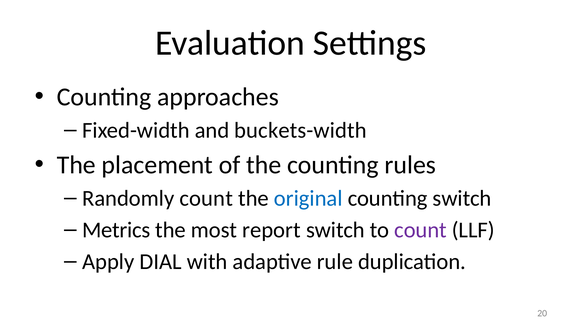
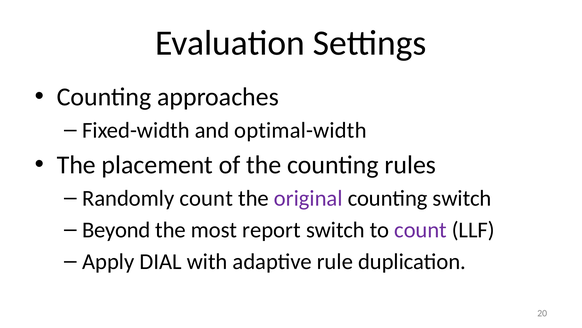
buckets-width: buckets-width -> optimal-width (300, 130)
original colour: blue -> purple (308, 198)
Metrics: Metrics -> Beyond (116, 230)
